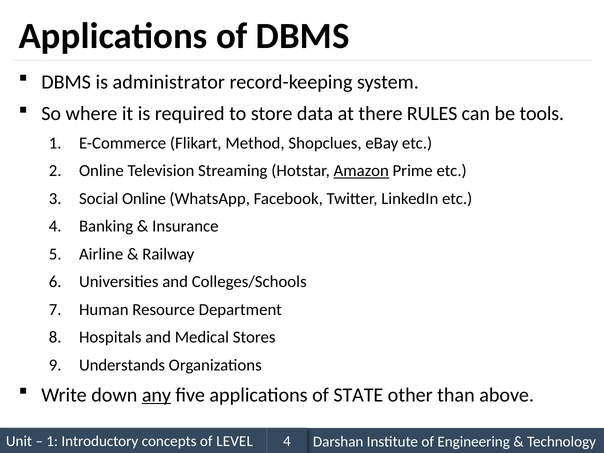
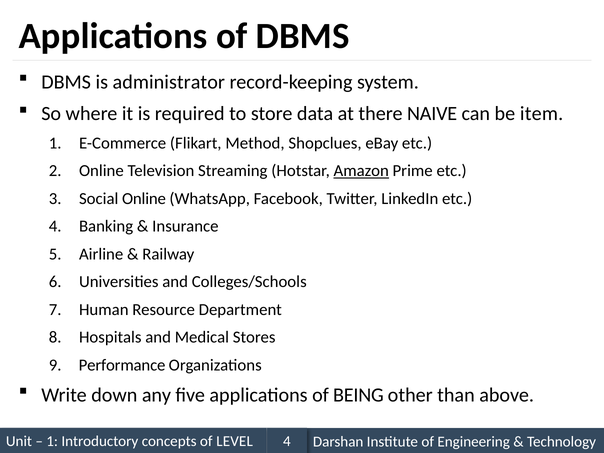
RULES: RULES -> NAIVE (432, 114)
tools: tools -> item (542, 114)
Understands: Understands -> Performance (122, 365)
any underline: present -> none (156, 395)
STATE: STATE -> BEING (358, 395)
